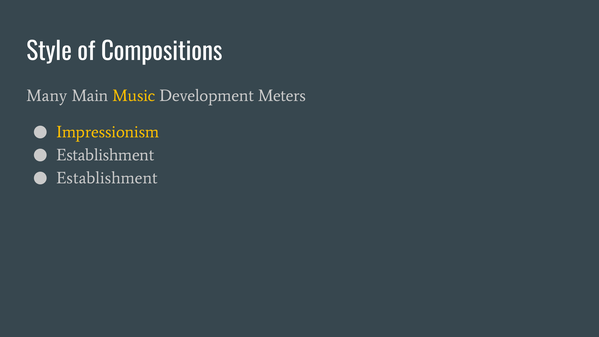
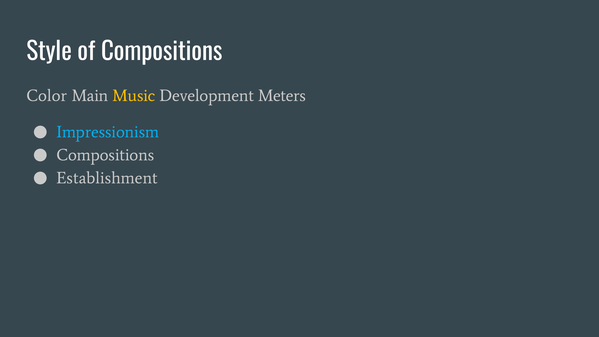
Many: Many -> Color (47, 96)
Impressionism colour: yellow -> light blue (108, 132)
Establishment: Establishment -> Compositions (105, 155)
